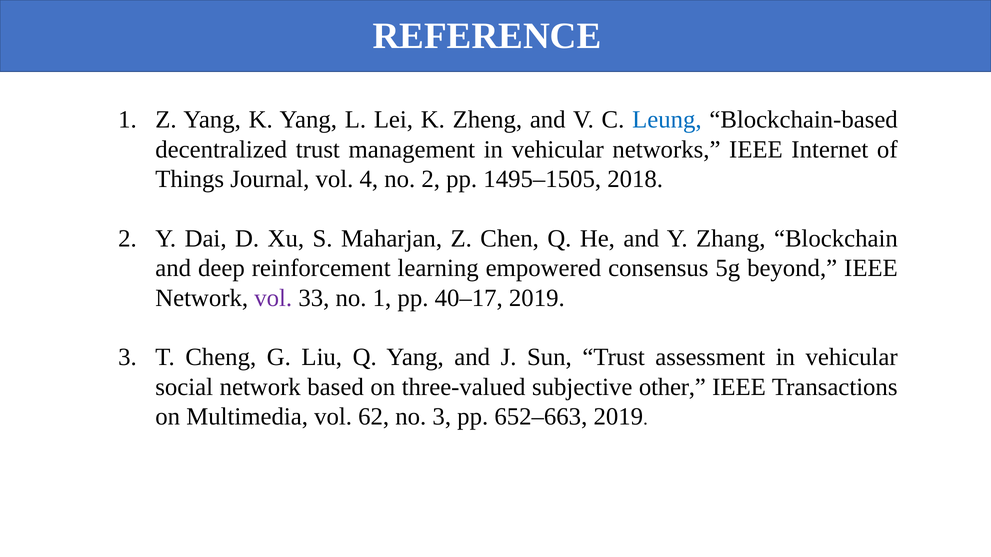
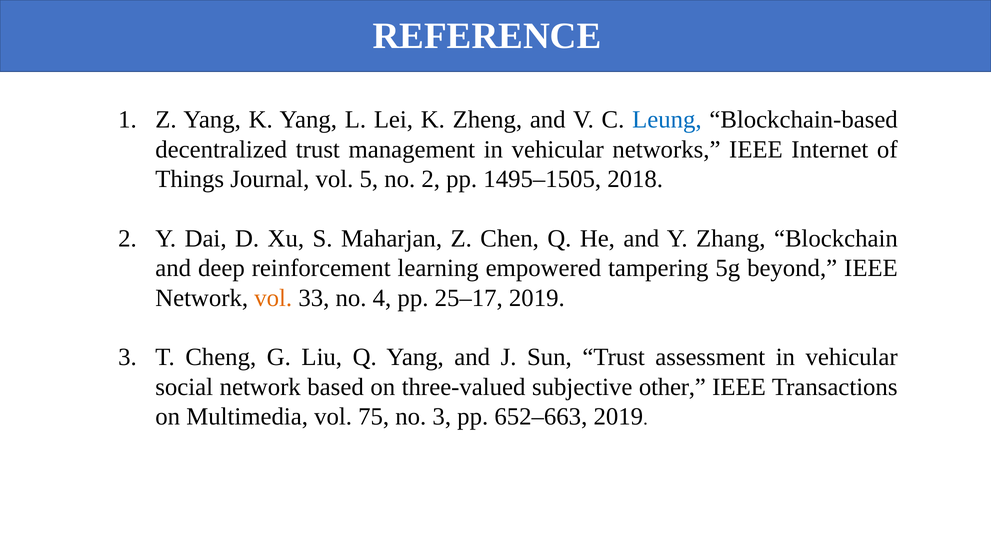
4: 4 -> 5 (369, 179)
consensus: consensus -> tampering (658, 268)
vol colour: purple -> orange (273, 298)
no 1: 1 -> 4 (382, 298)
40–17: 40–17 -> 25–17 (469, 298)
62: 62 -> 75 (374, 417)
